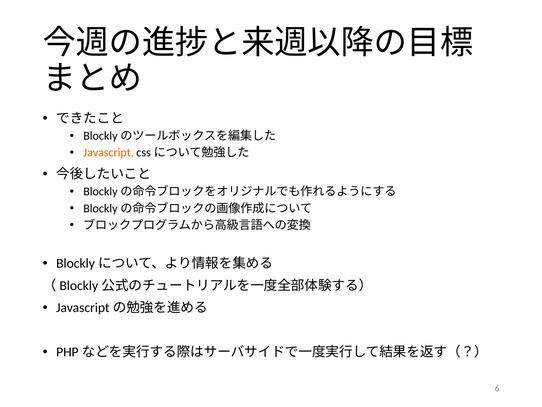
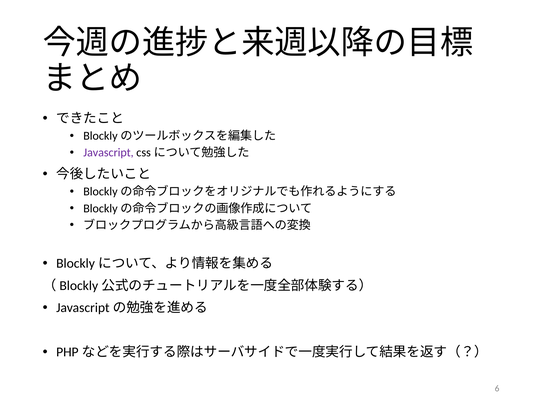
Javascript colour: orange -> purple (108, 152)
